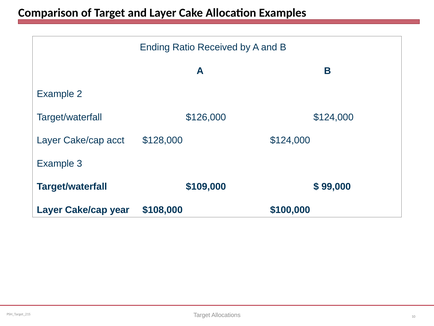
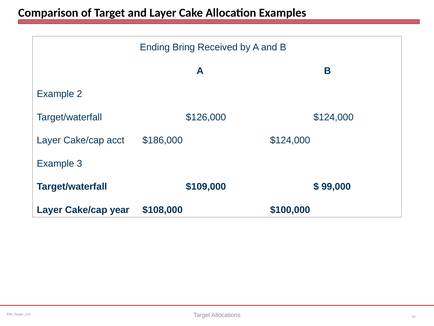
Ratio: Ratio -> Bring (184, 47)
$128,000: $128,000 -> $186,000 (163, 140)
